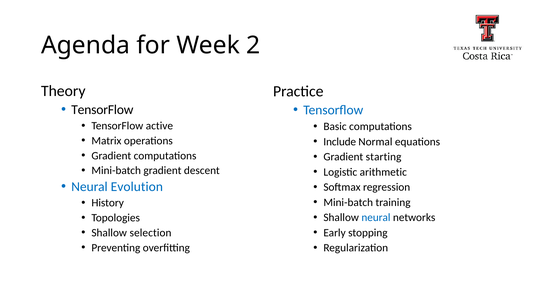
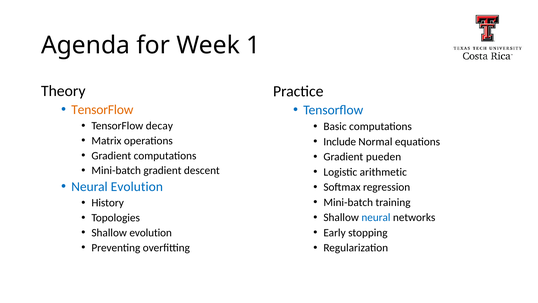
2: 2 -> 1 (253, 45)
TensorFlow colour: black -> orange (102, 109)
active: active -> decay (159, 126)
starting: starting -> pueden (384, 157)
Shallow selection: selection -> evolution (151, 232)
